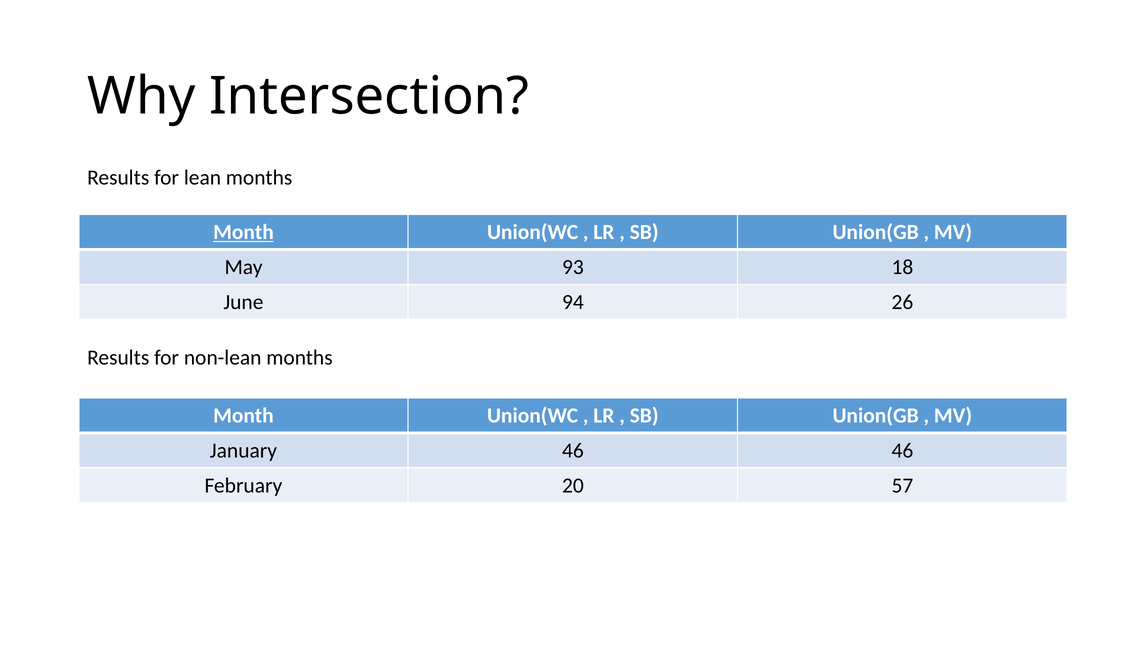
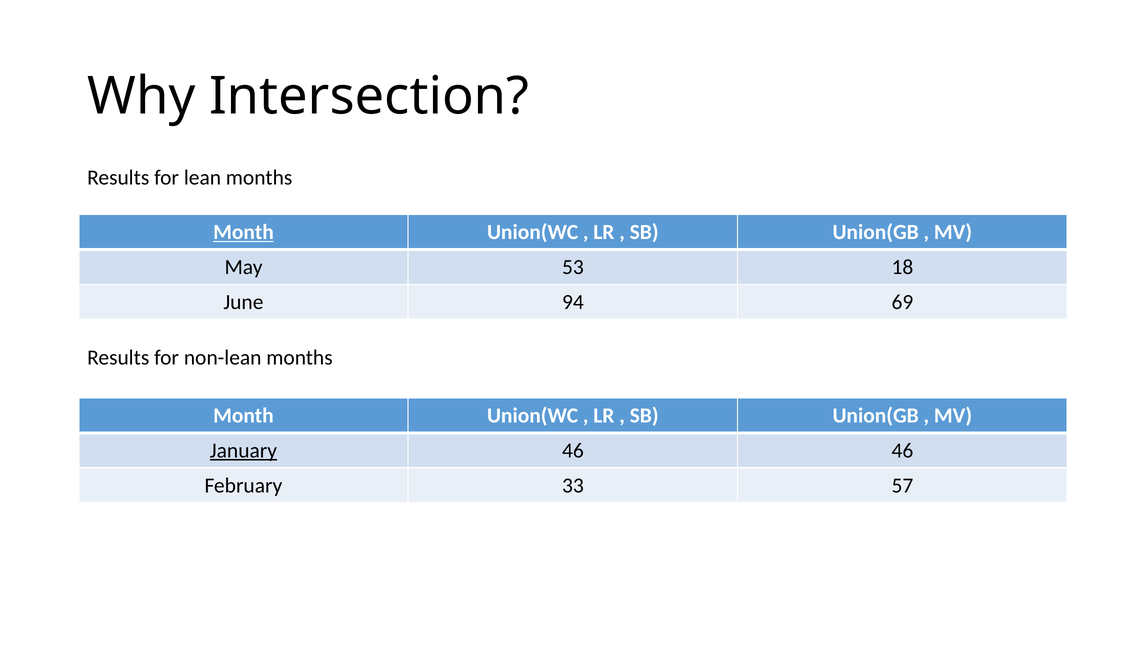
93: 93 -> 53 (573, 267)
26: 26 -> 69 (902, 302)
January underline: none -> present (243, 450)
20: 20 -> 33 (573, 485)
